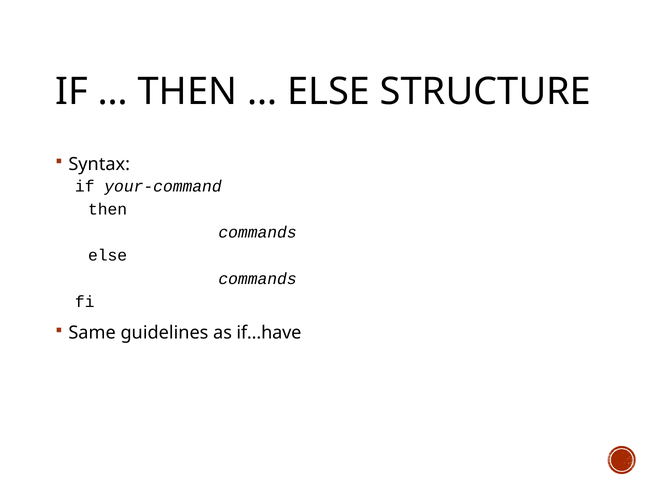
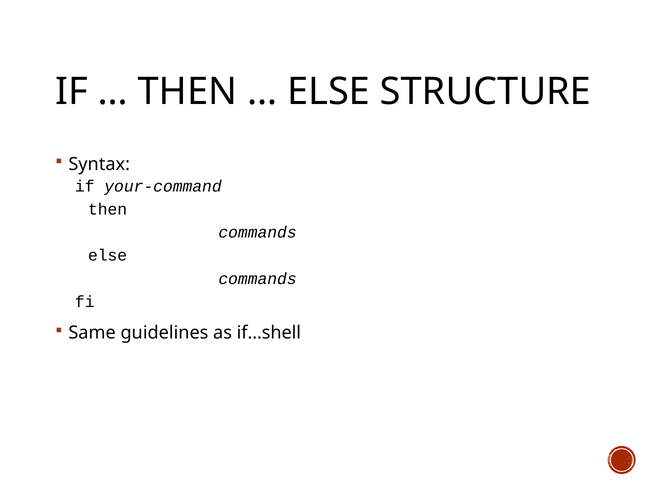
if…have: if…have -> if…shell (269, 333)
